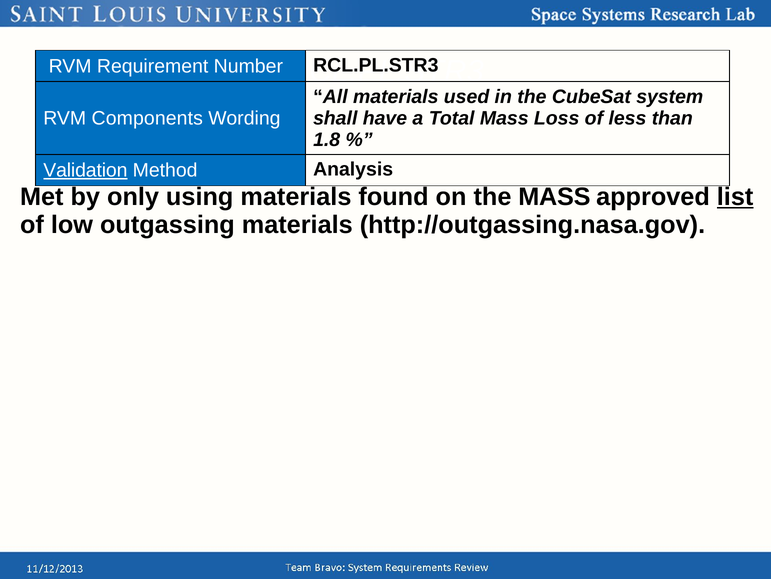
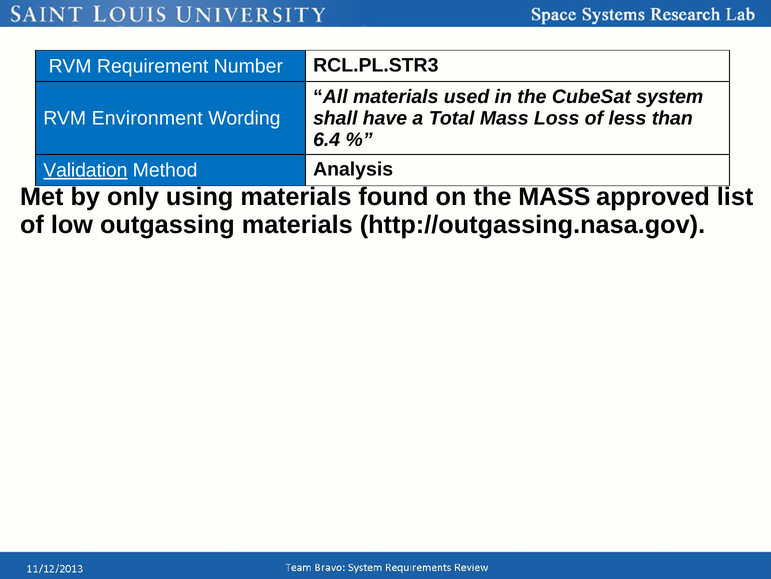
Components: Components -> Environment (147, 118)
1.8: 1.8 -> 6.4 (327, 140)
list underline: present -> none (735, 197)
